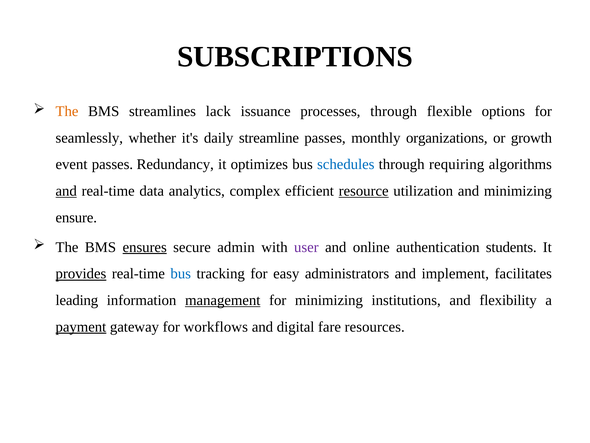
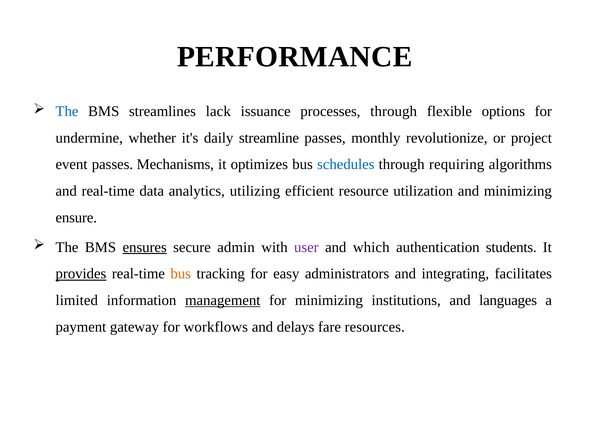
SUBSCRIPTIONS: SUBSCRIPTIONS -> PERFORMANCE (295, 57)
The colour: orange -> blue (67, 111)
seamlessly: seamlessly -> undermine (89, 138)
organizations: organizations -> revolutionize (447, 138)
growth: growth -> project (531, 138)
Redundancy: Redundancy -> Mechanisms (175, 164)
and underline: present -> none (66, 191)
complex: complex -> utilizing (255, 191)
resource underline: present -> none (364, 191)
online: online -> which (371, 247)
bus colour: blue -> orange (181, 273)
implement: implement -> integrating (455, 273)
leading: leading -> limited (77, 300)
flexibility: flexibility -> languages (508, 300)
payment underline: present -> none (81, 327)
digital: digital -> delays (296, 327)
